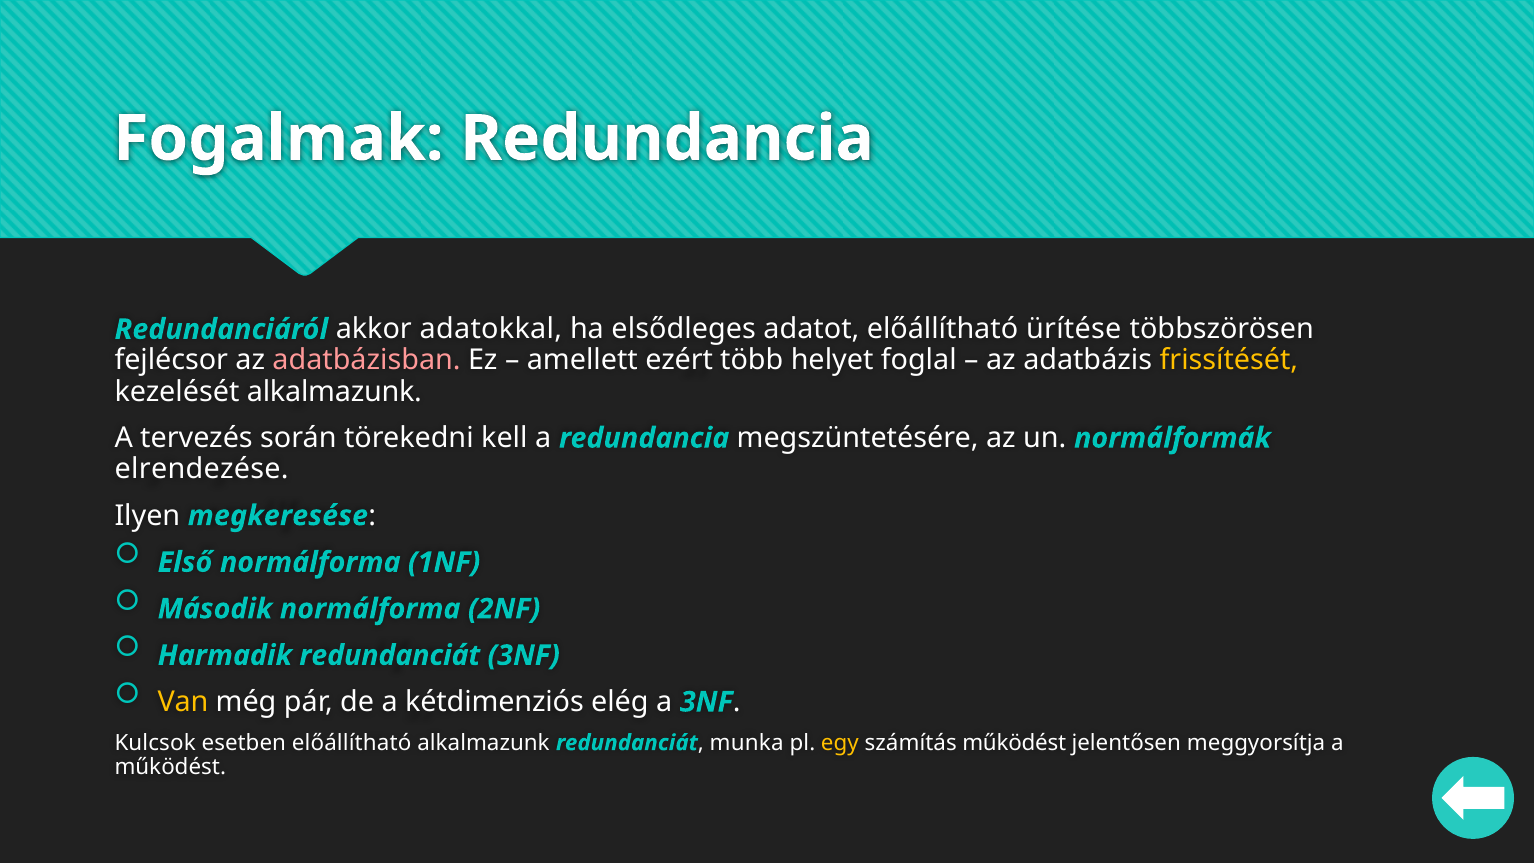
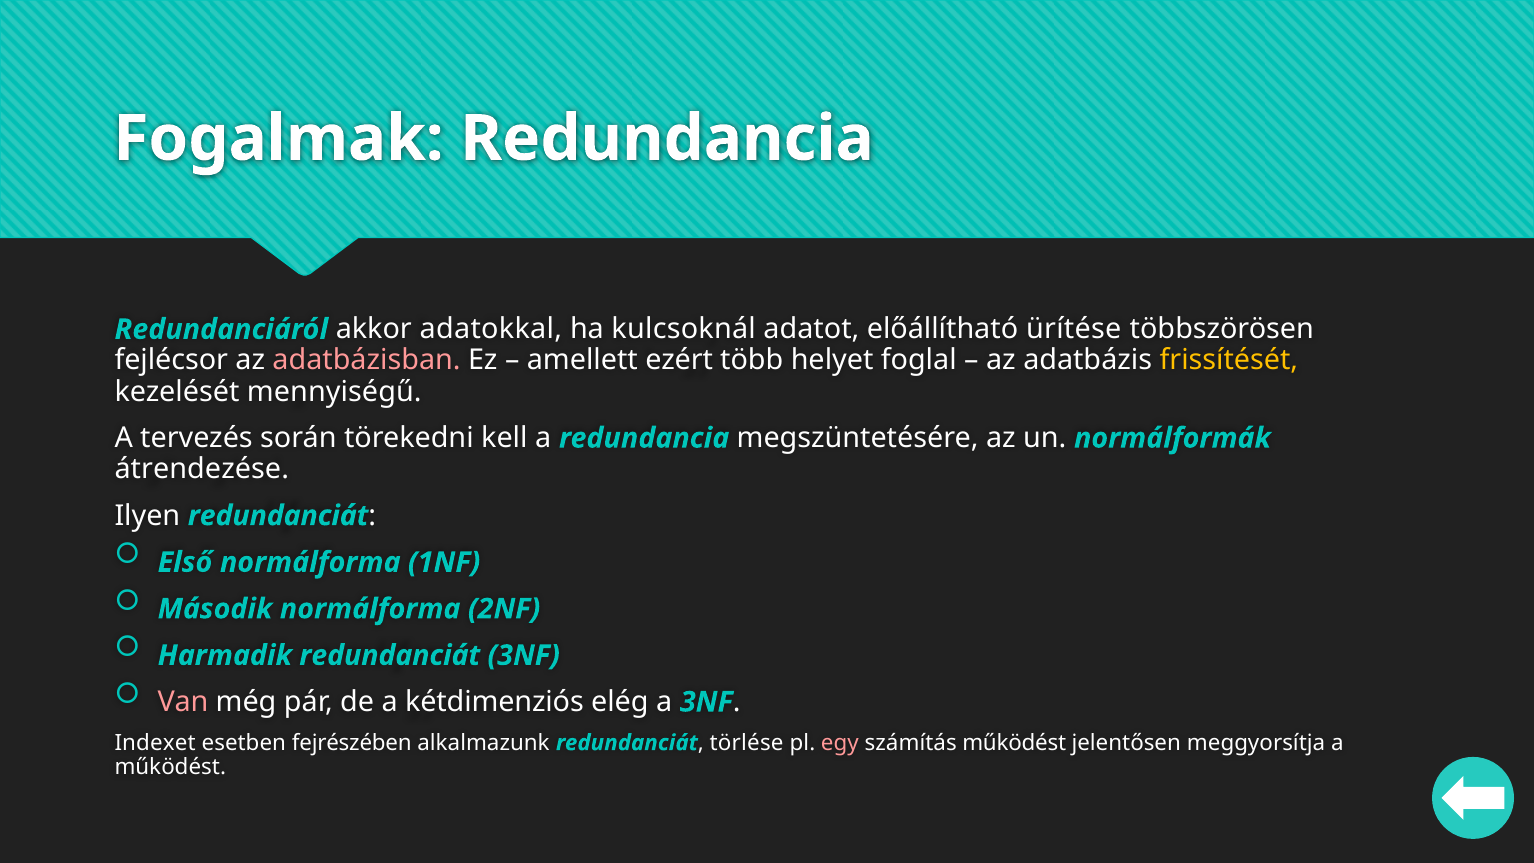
elsődleges: elsődleges -> kulcsoknál (684, 329)
kezelését alkalmazunk: alkalmazunk -> mennyiségű (334, 391)
elrendezése: elrendezése -> átrendezése (202, 469)
Ilyen megkeresése: megkeresése -> redundanciát (278, 516)
Van colour: yellow -> pink (183, 702)
Kulcsok: Kulcsok -> Indexet (155, 743)
esetben előállítható: előállítható -> fejrészében (352, 743)
munka: munka -> törlése (747, 743)
egy colour: yellow -> pink (840, 743)
